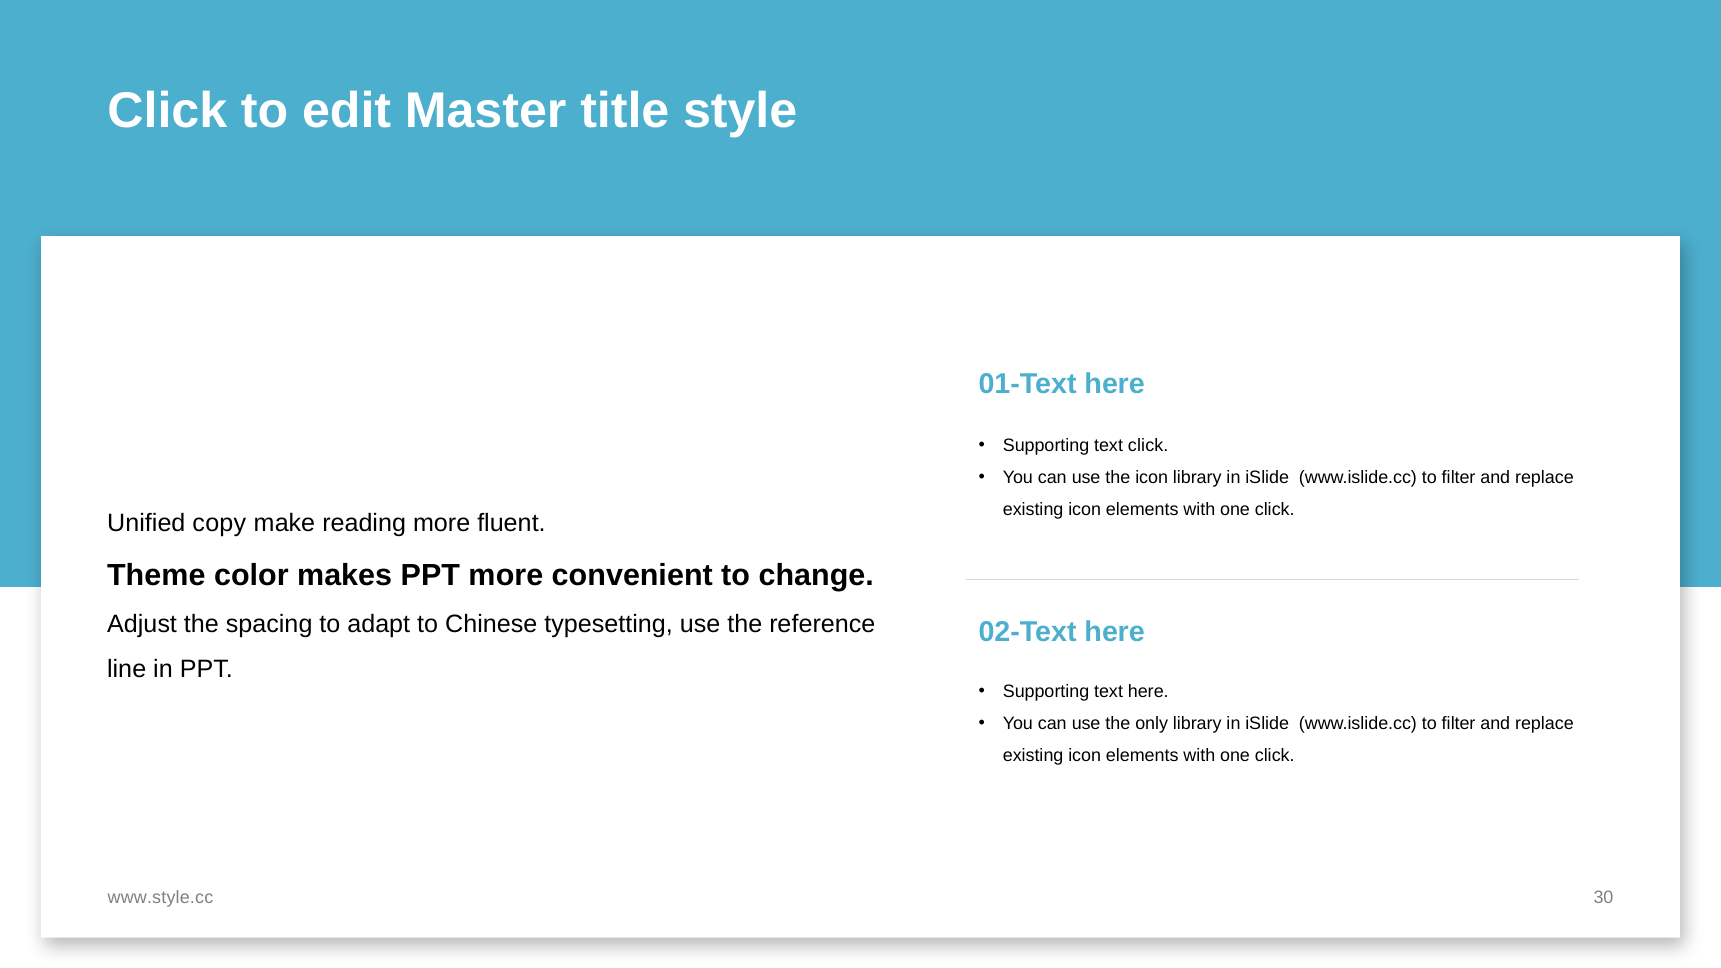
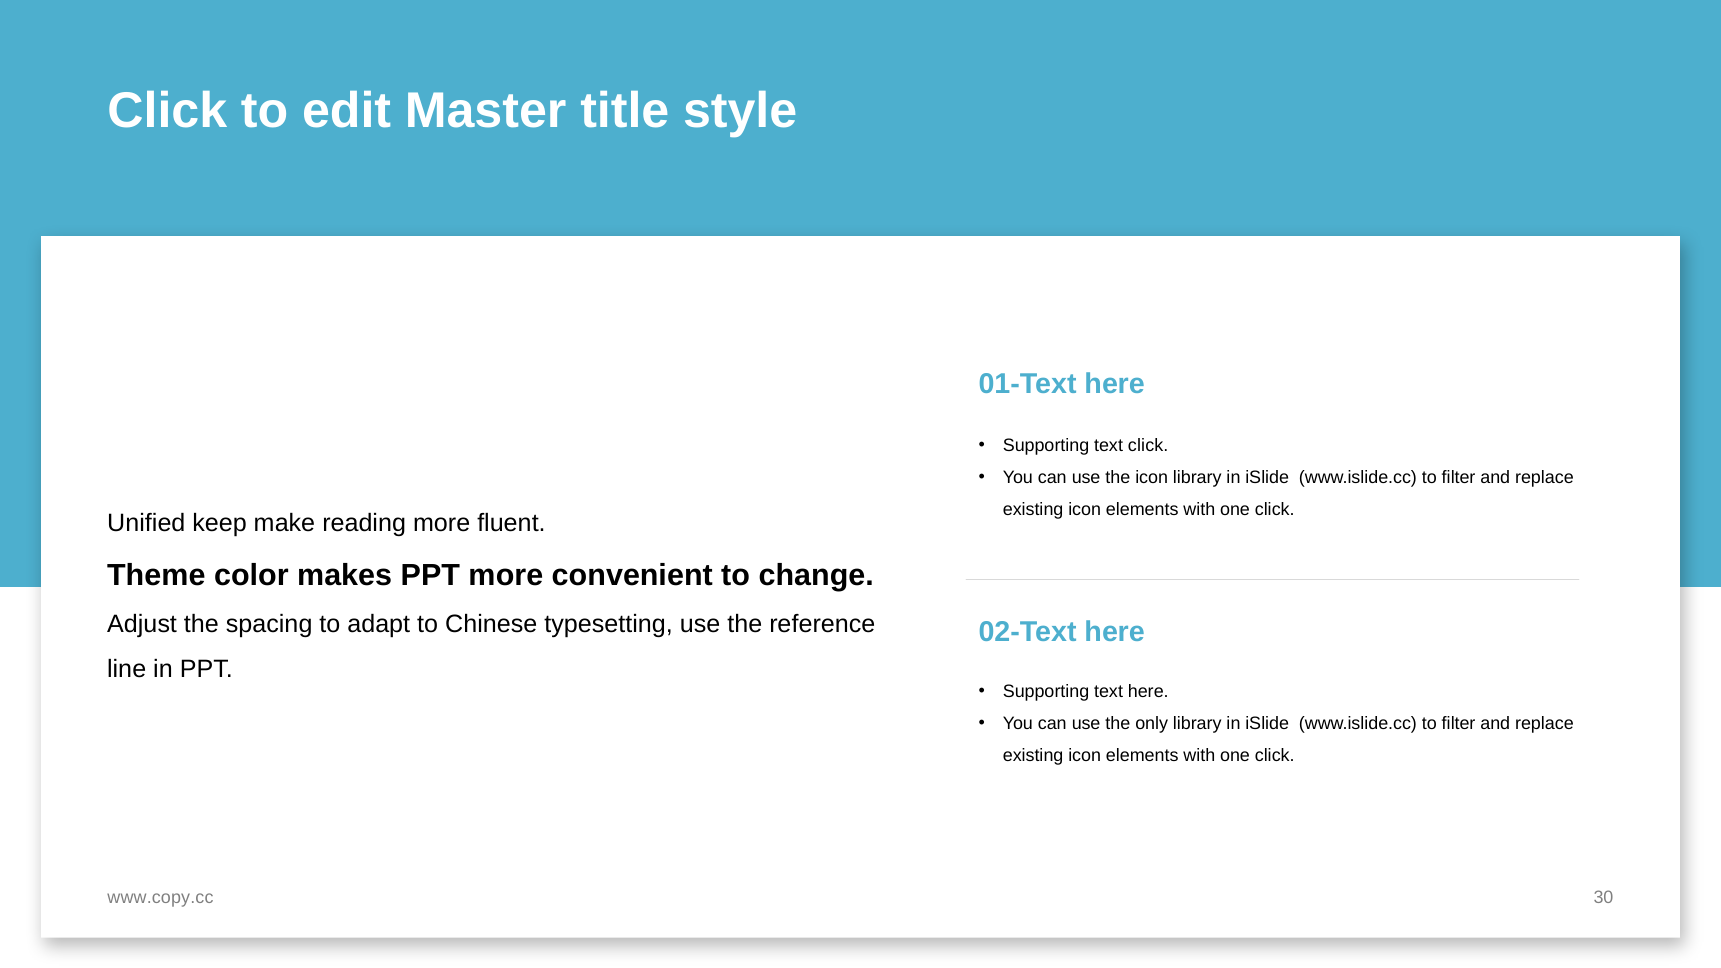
copy: copy -> keep (219, 524)
www.style.cc: www.style.cc -> www.copy.cc (161, 898)
